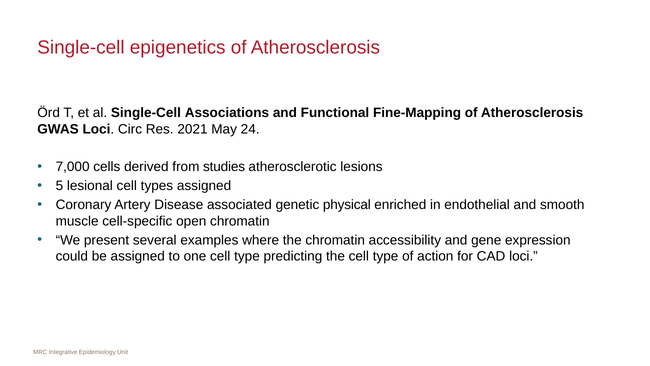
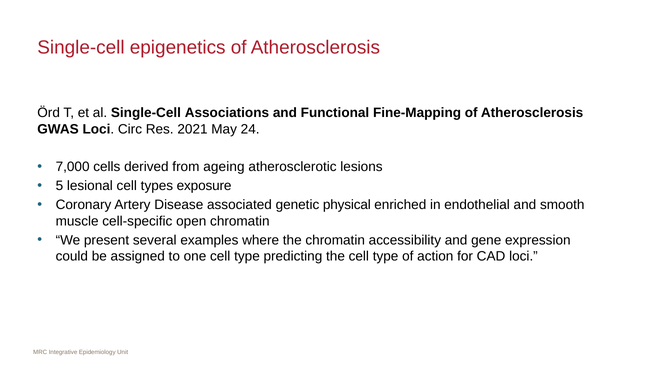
studies: studies -> ageing (224, 167)
types assigned: assigned -> exposure (204, 186)
